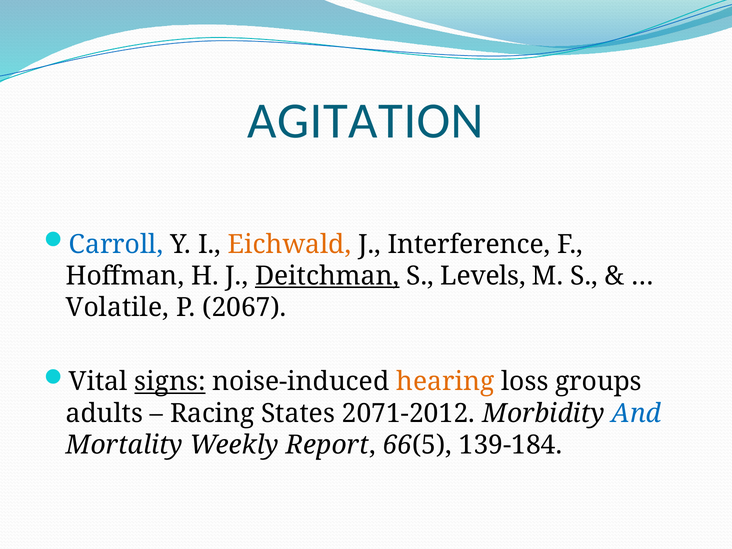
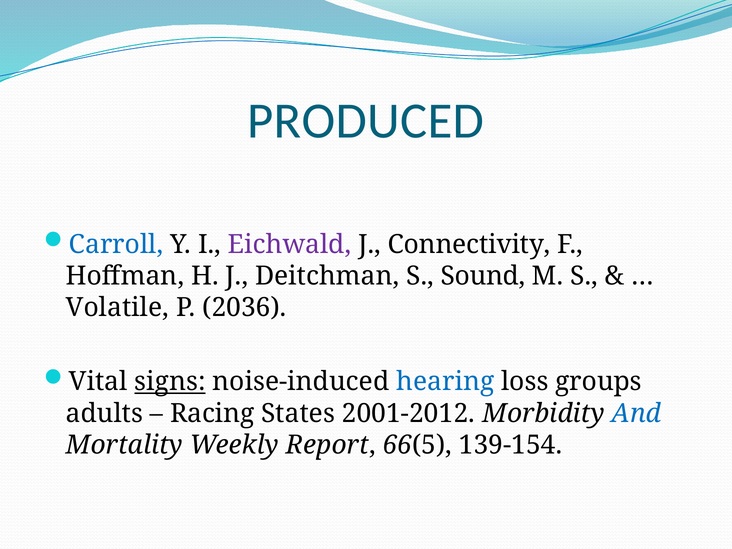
AGITATION: AGITATION -> PRODUCED (366, 121)
Eichwald colour: orange -> purple (290, 244)
Interference: Interference -> Connectivity (469, 244)
Deitchman underline: present -> none (327, 276)
Levels: Levels -> Sound (483, 276)
2067: 2067 -> 2036 (244, 308)
hearing colour: orange -> blue (445, 382)
2071-2012: 2071-2012 -> 2001-2012 (408, 413)
139-184: 139-184 -> 139-154 (511, 445)
